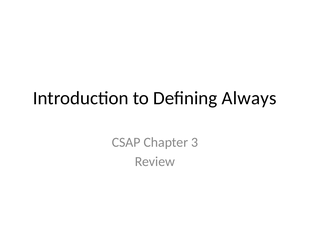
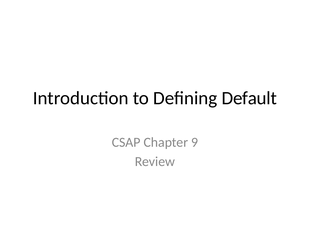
Always: Always -> Default (249, 98)
3: 3 -> 9 (195, 143)
